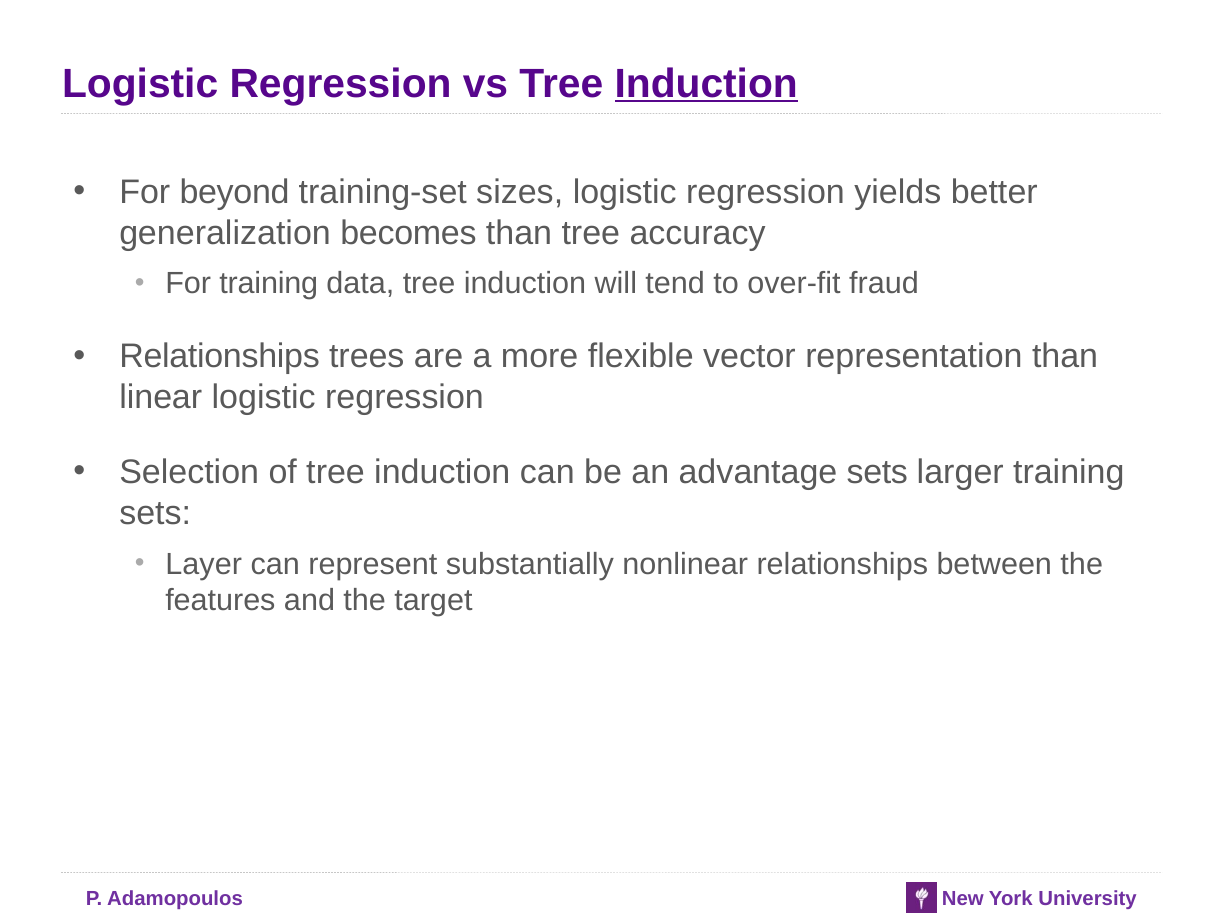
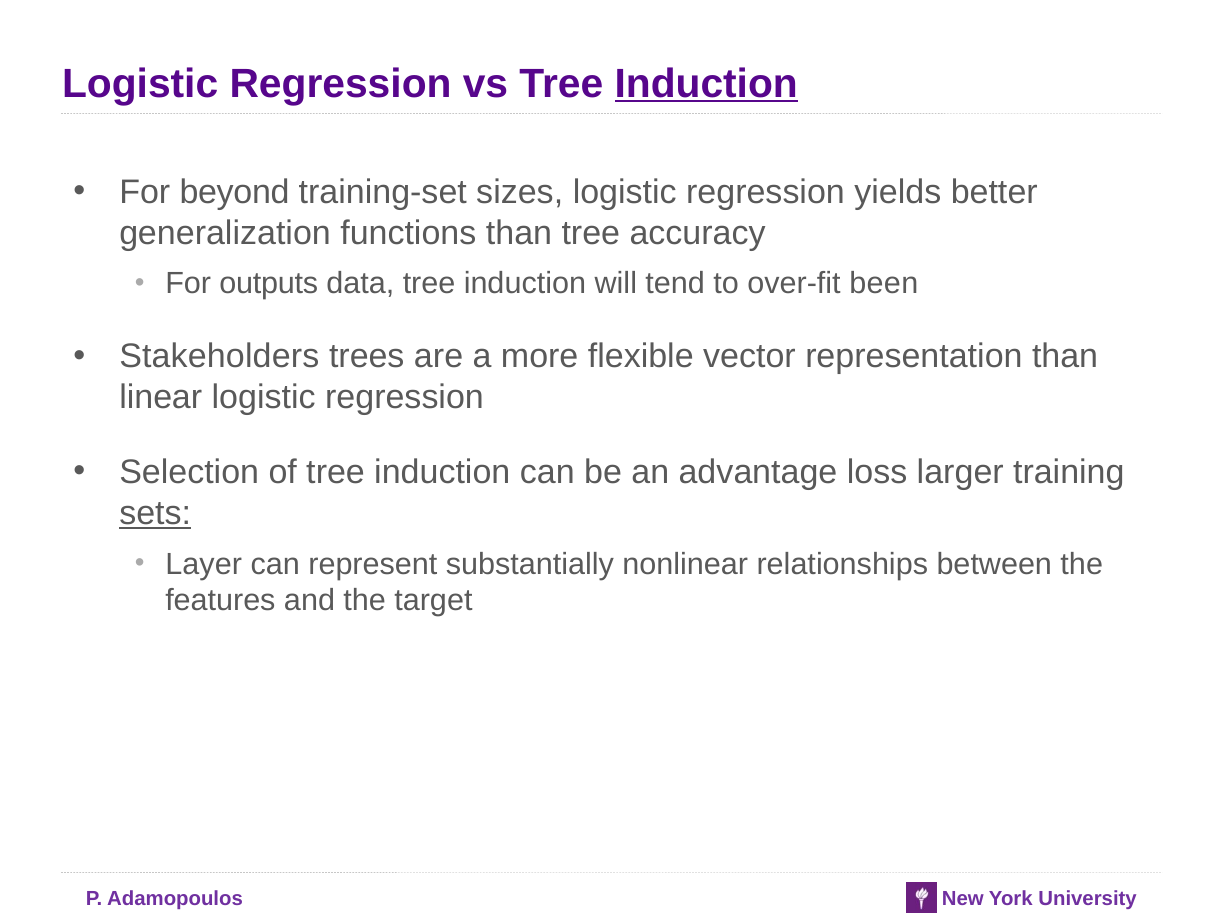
becomes: becomes -> functions (408, 233)
For training: training -> outputs (269, 283)
fraud: fraud -> been (884, 283)
Relationships: Relationships -> Stakeholders (219, 356)
advantage sets: sets -> loss (877, 472)
sets underline: none -> present (155, 513)
